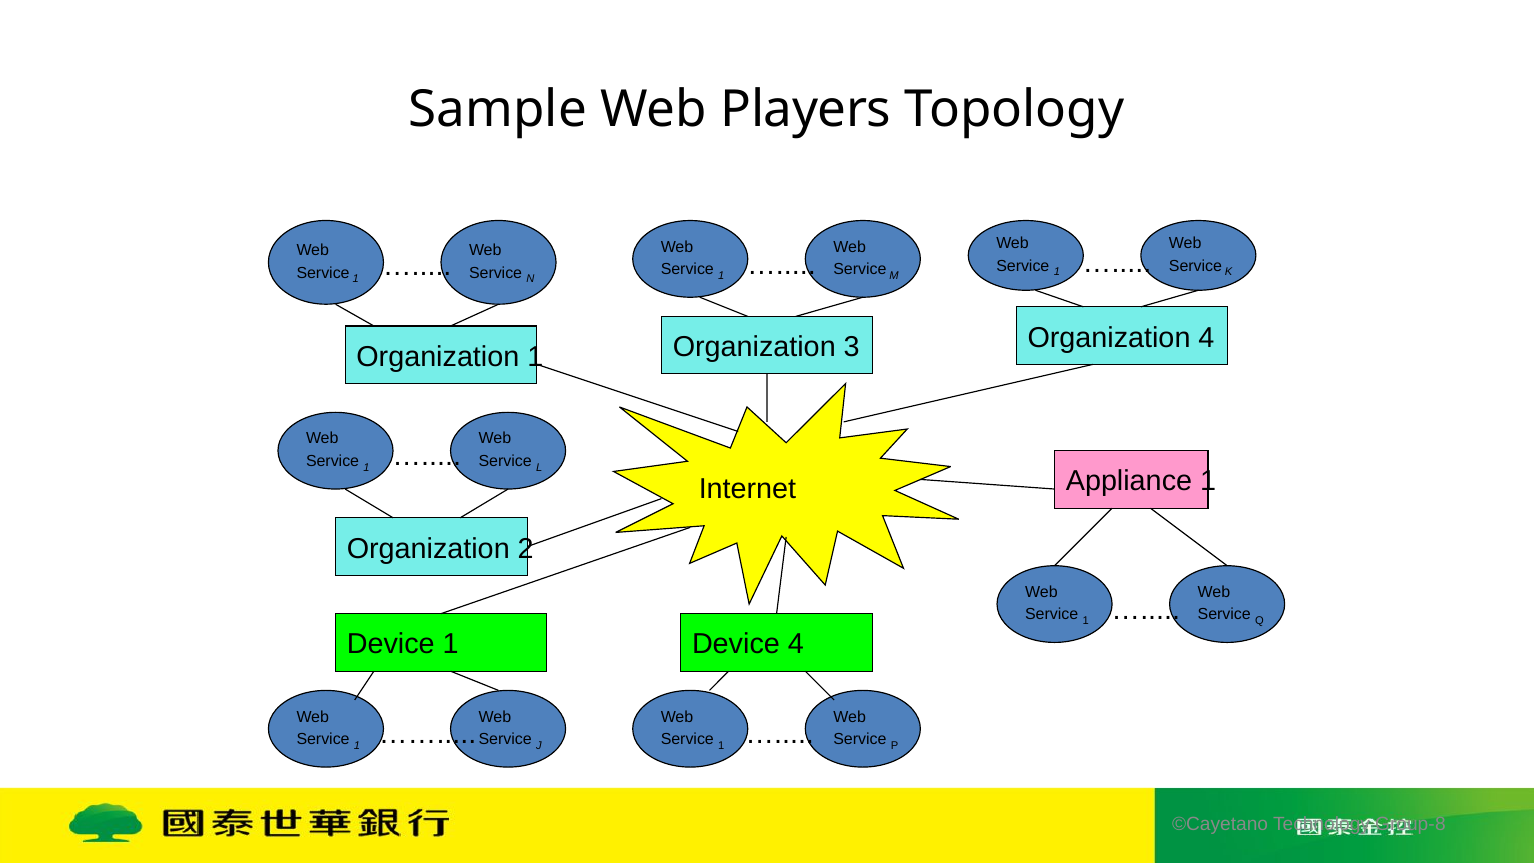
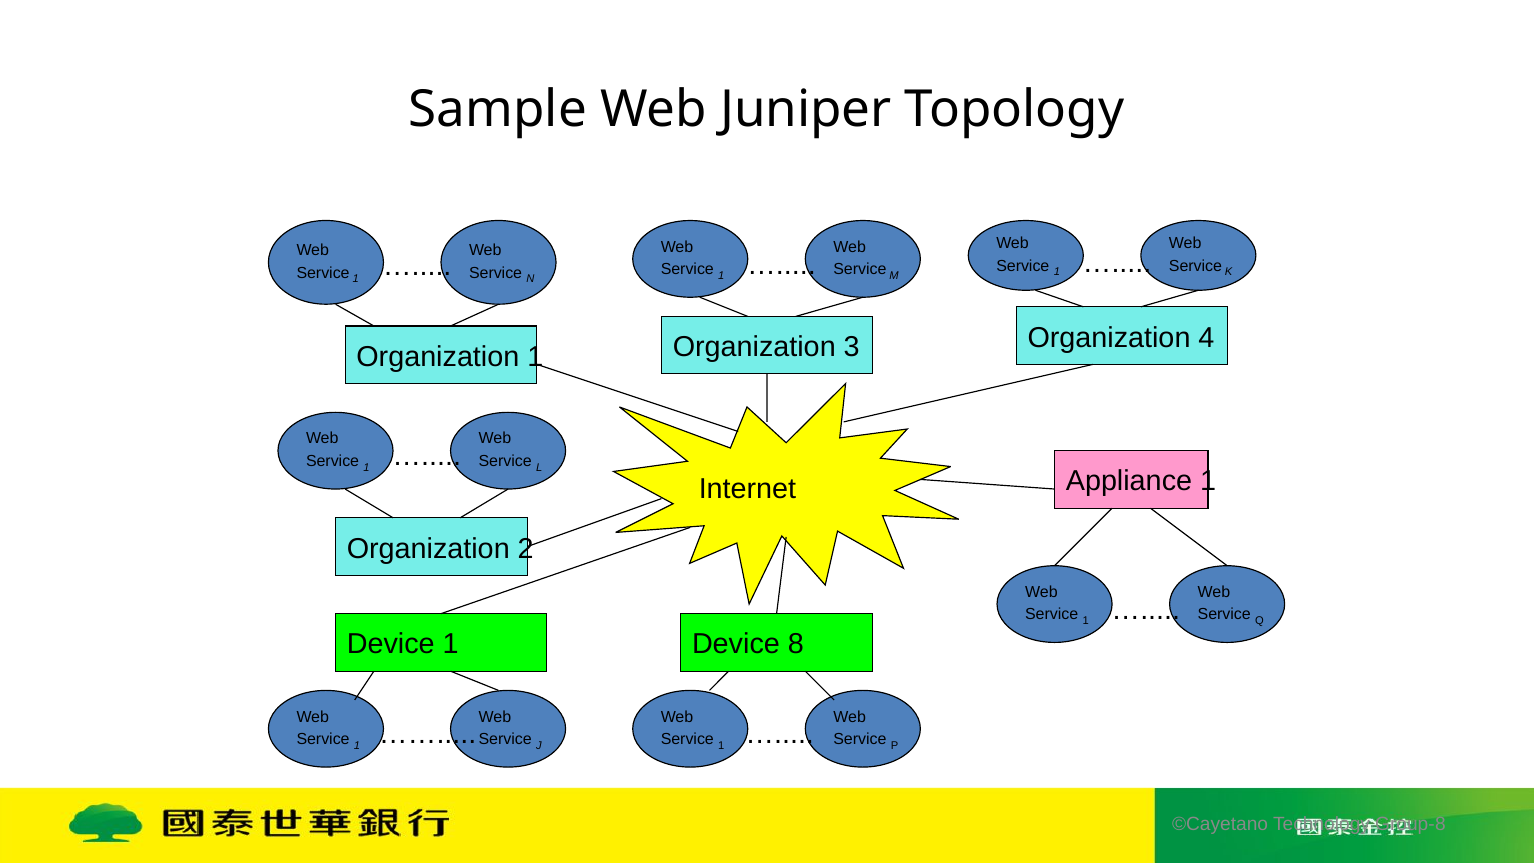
Players: Players -> Juniper (806, 110)
Device 4: 4 -> 8 (796, 644)
